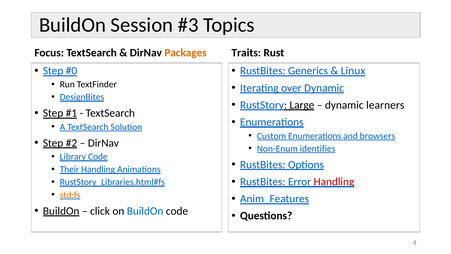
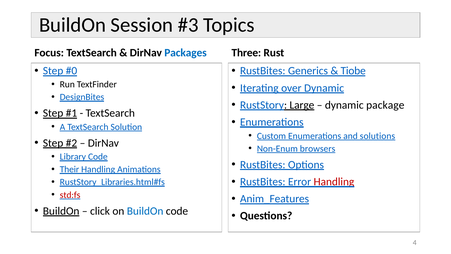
Packages colour: orange -> blue (186, 53)
Traits: Traits -> Three (246, 53)
Linux: Linux -> Tiobe (353, 71)
learners: learners -> package (385, 105)
browsers: browsers -> solutions (377, 136)
identifies: identifies -> browsers (318, 148)
std:fs colour: orange -> red (70, 195)
